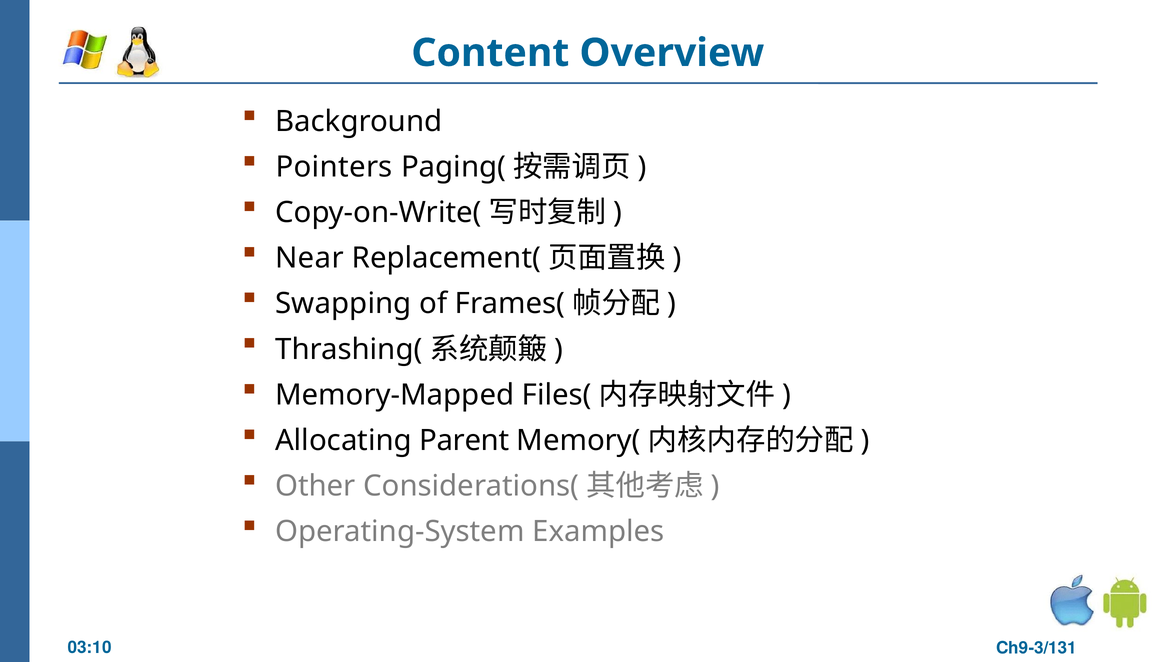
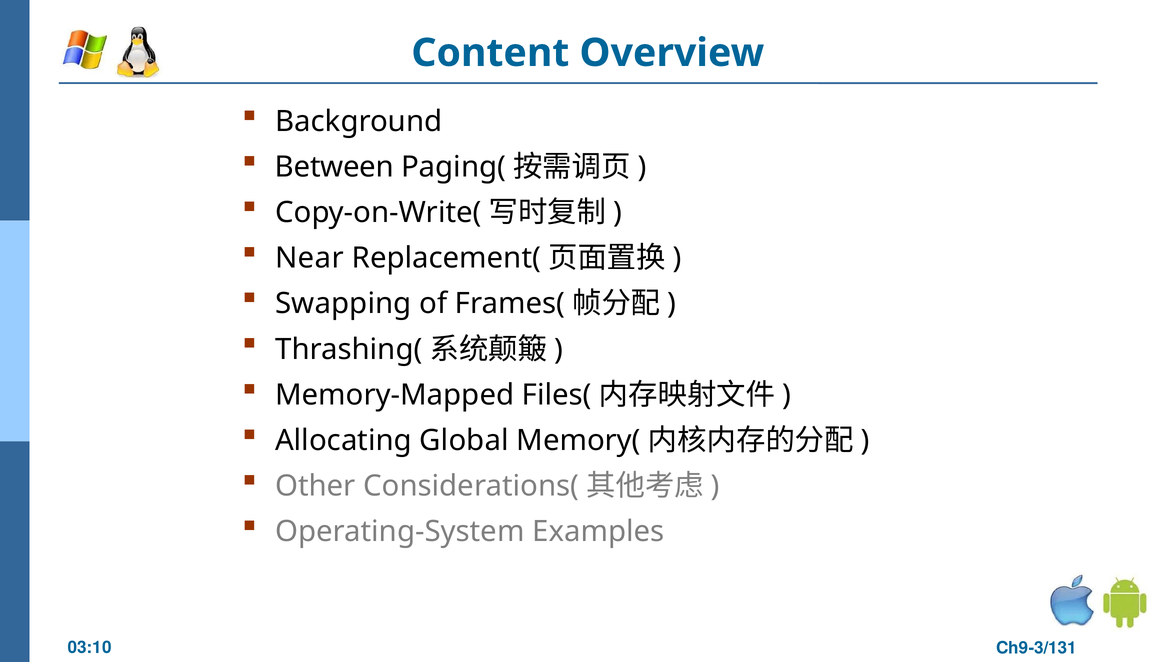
Pointers: Pointers -> Between (334, 167)
Parent: Parent -> Global (464, 440)
